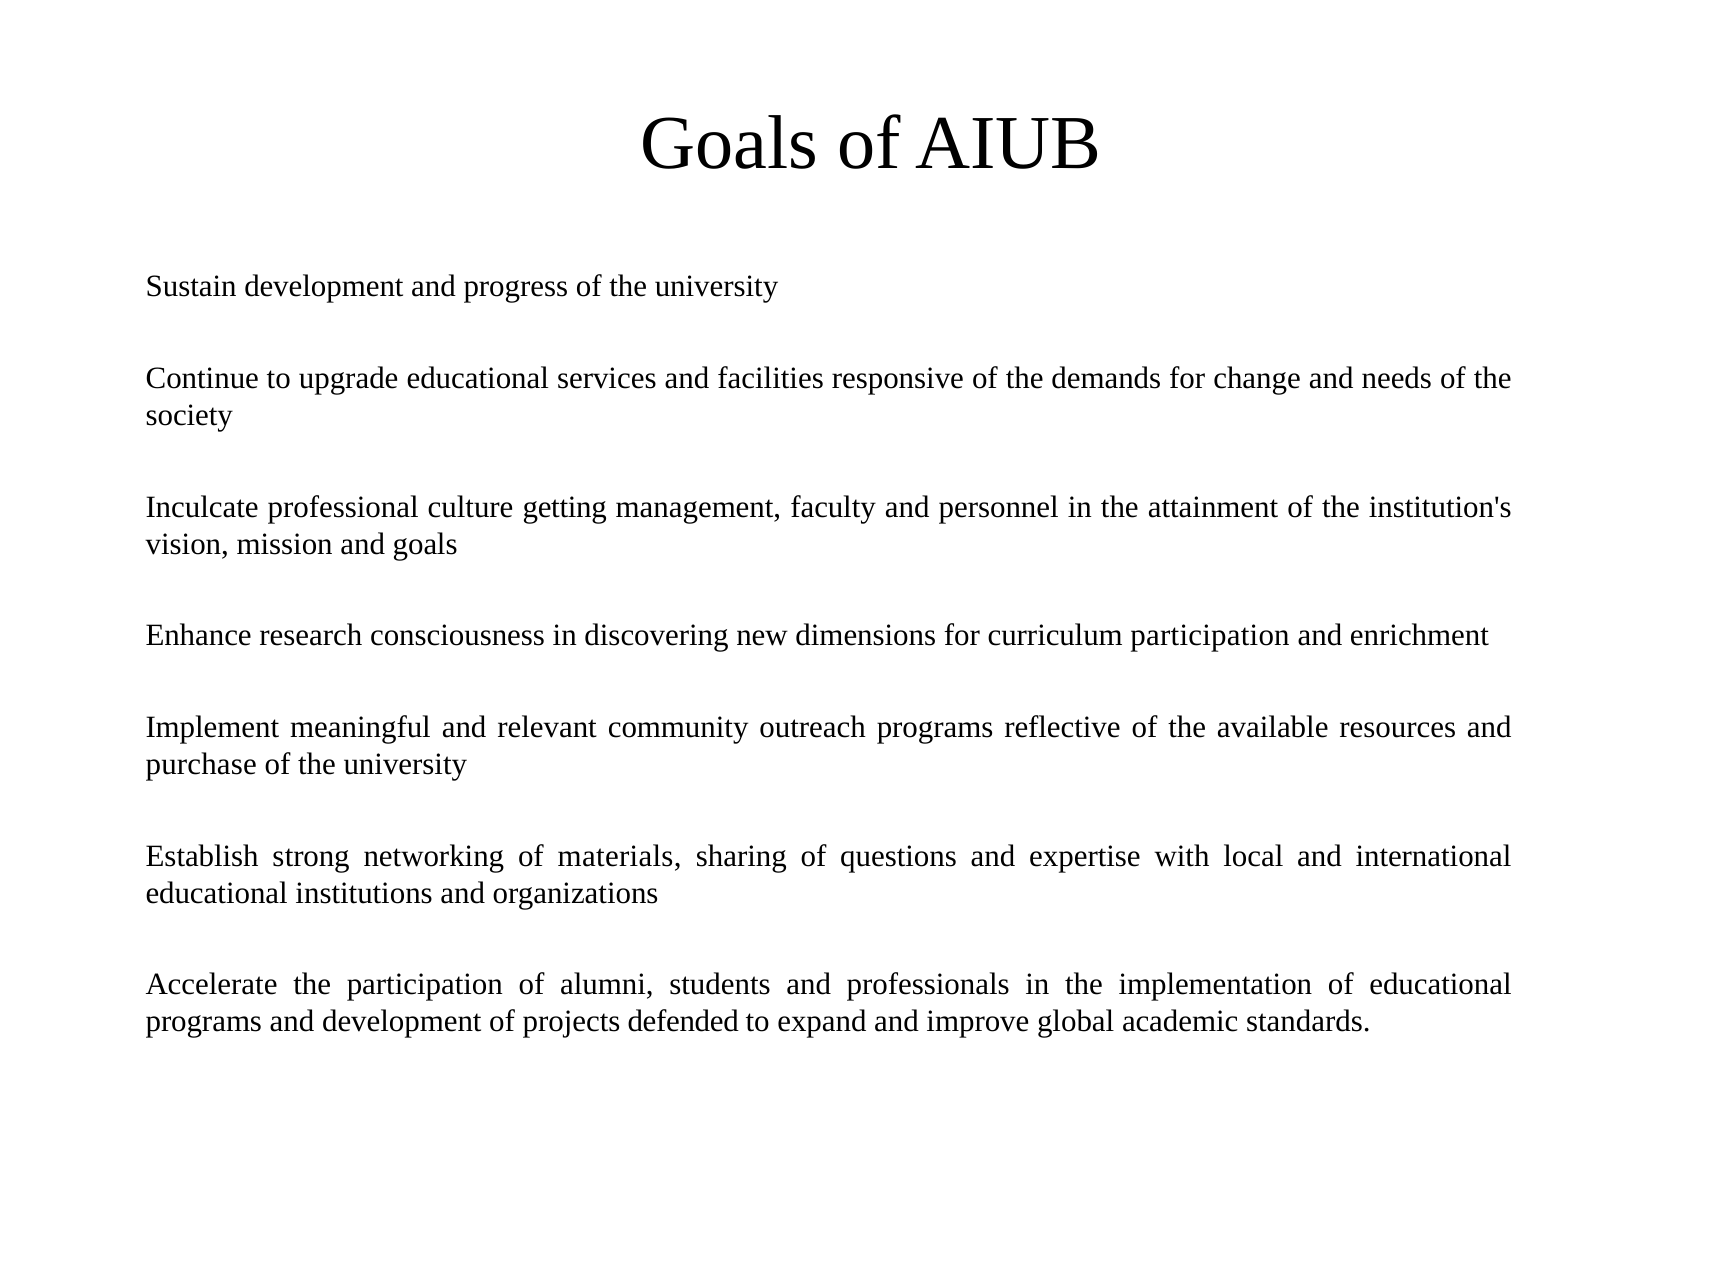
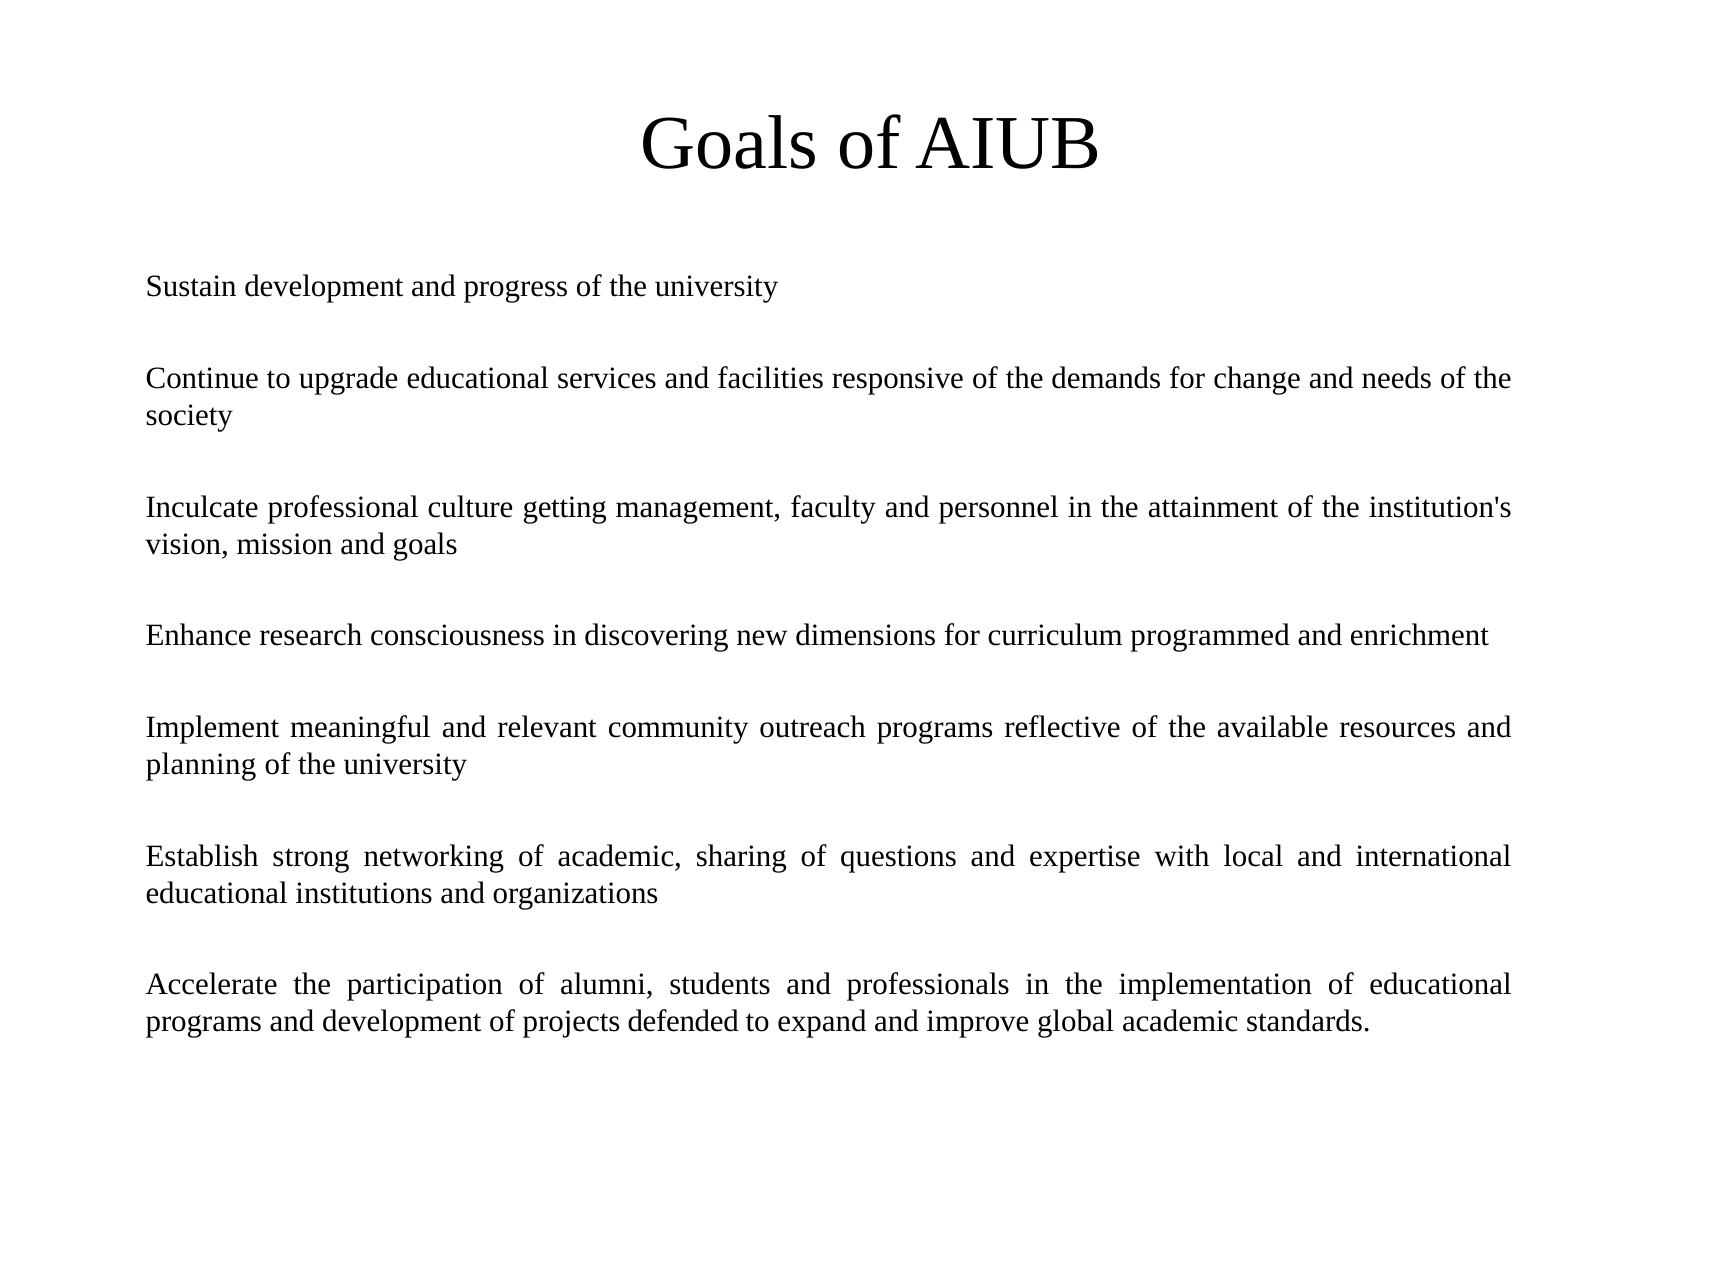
curriculum participation: participation -> programmed (1210, 635)
purchase: purchase -> planning (201, 764)
of materials: materials -> academic (620, 855)
